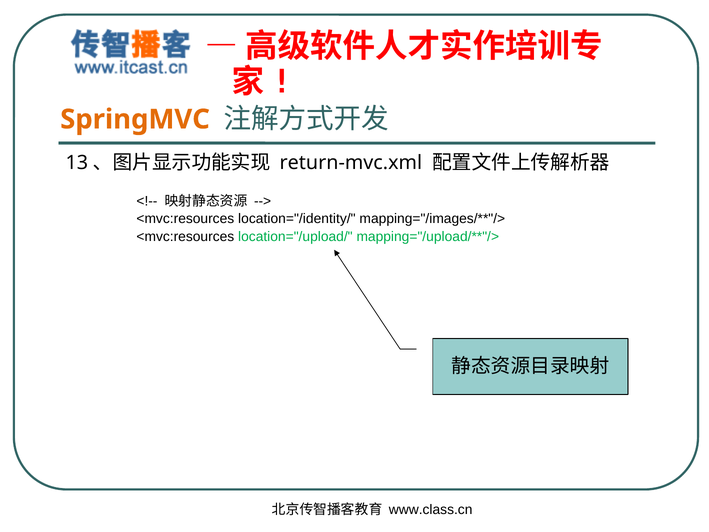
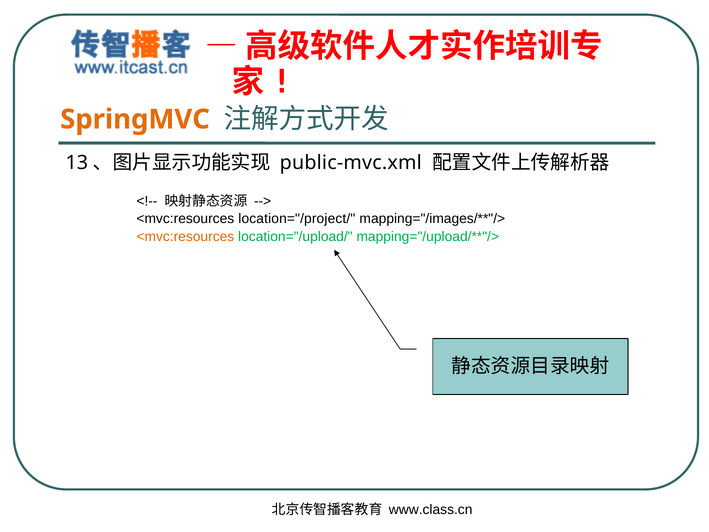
return-mvc.xml: return-mvc.xml -> public-mvc.xml (351, 163)
location="/identity/: location="/identity/ -> location="/project/ (297, 219)
<mvc:resources colour: black -> orange (185, 237)
